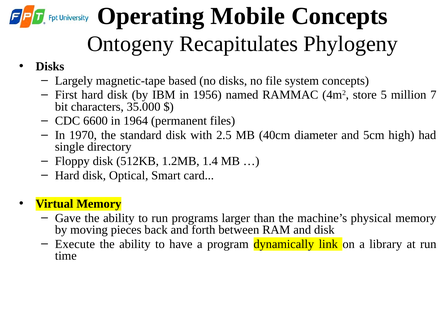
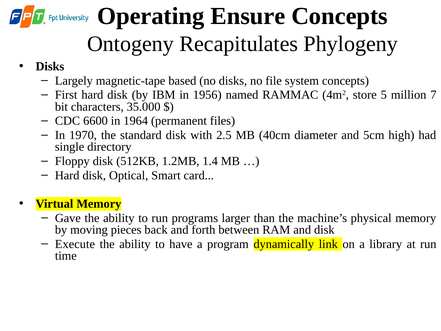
Mobile: Mobile -> Ensure (248, 16)
